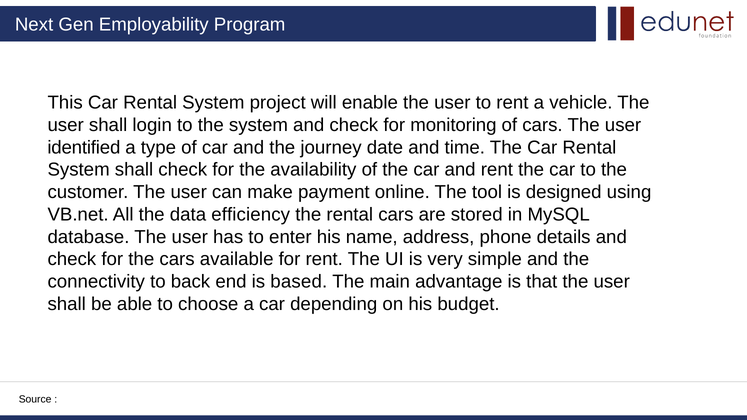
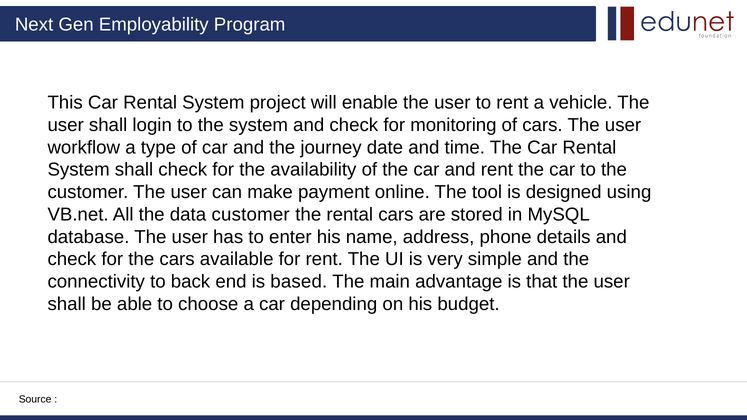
identified: identified -> workflow (84, 147)
data efficiency: efficiency -> customer (251, 215)
